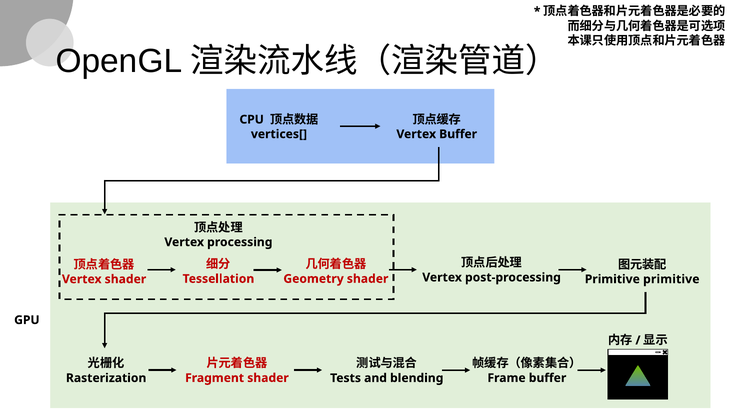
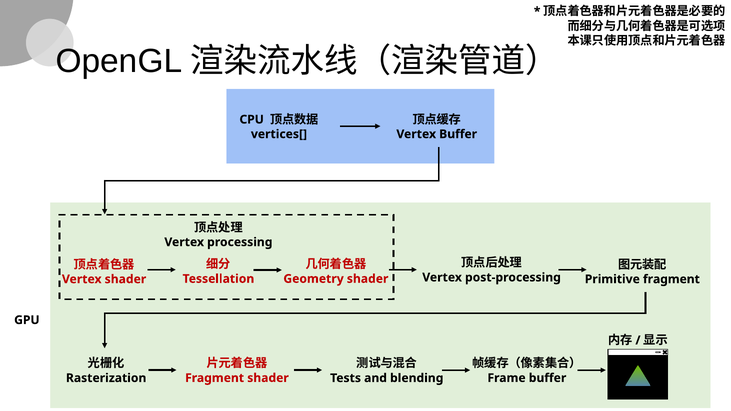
Primitive primitive: primitive -> fragment (671, 279)
